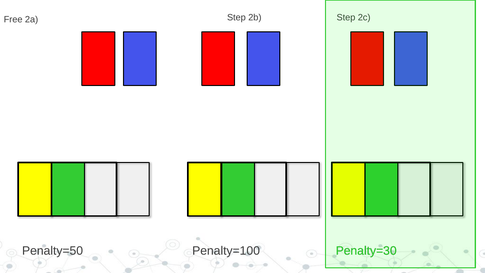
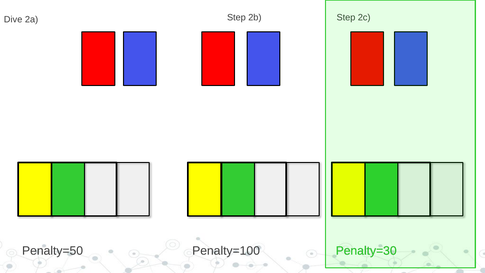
Free: Free -> Dive (13, 19)
